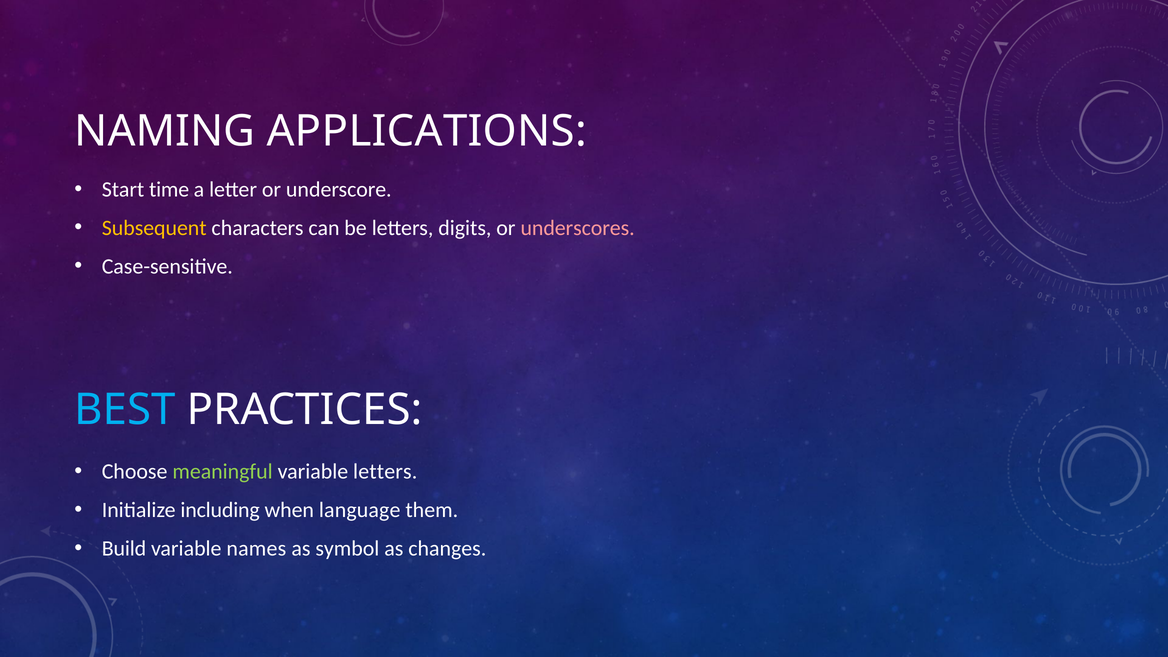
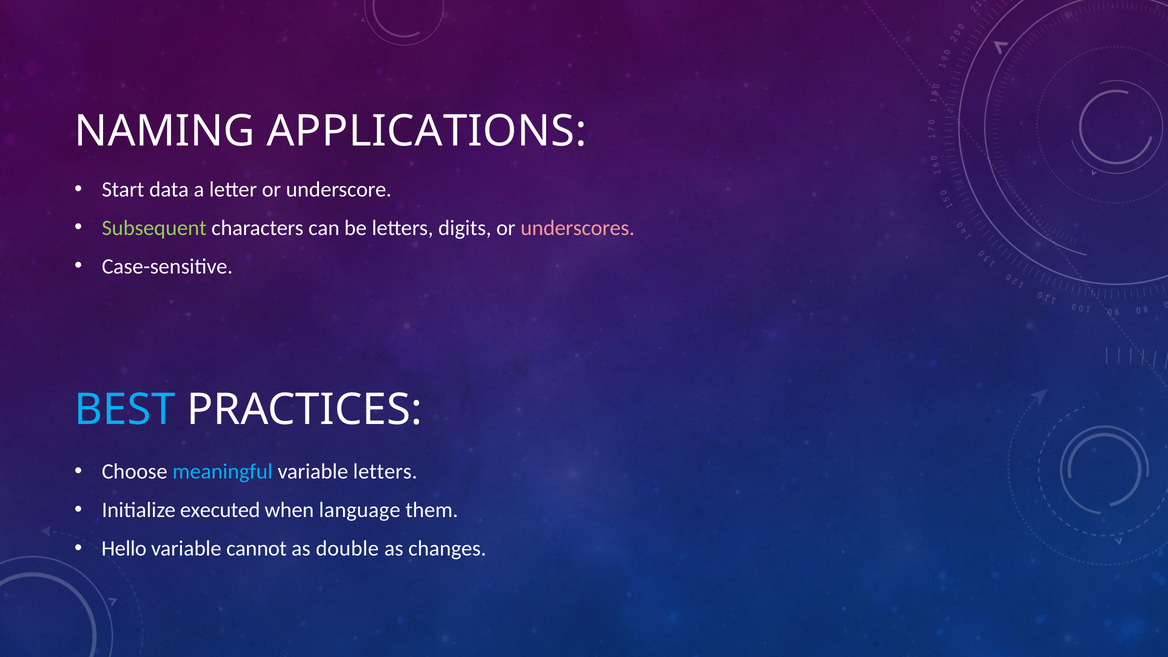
time: time -> data (169, 189)
Subsequent colour: yellow -> light green (154, 228)
meaningful colour: light green -> light blue (223, 472)
including: including -> executed (220, 510)
Build: Build -> Hello (124, 549)
names: names -> cannot (257, 549)
symbol: symbol -> double (347, 549)
